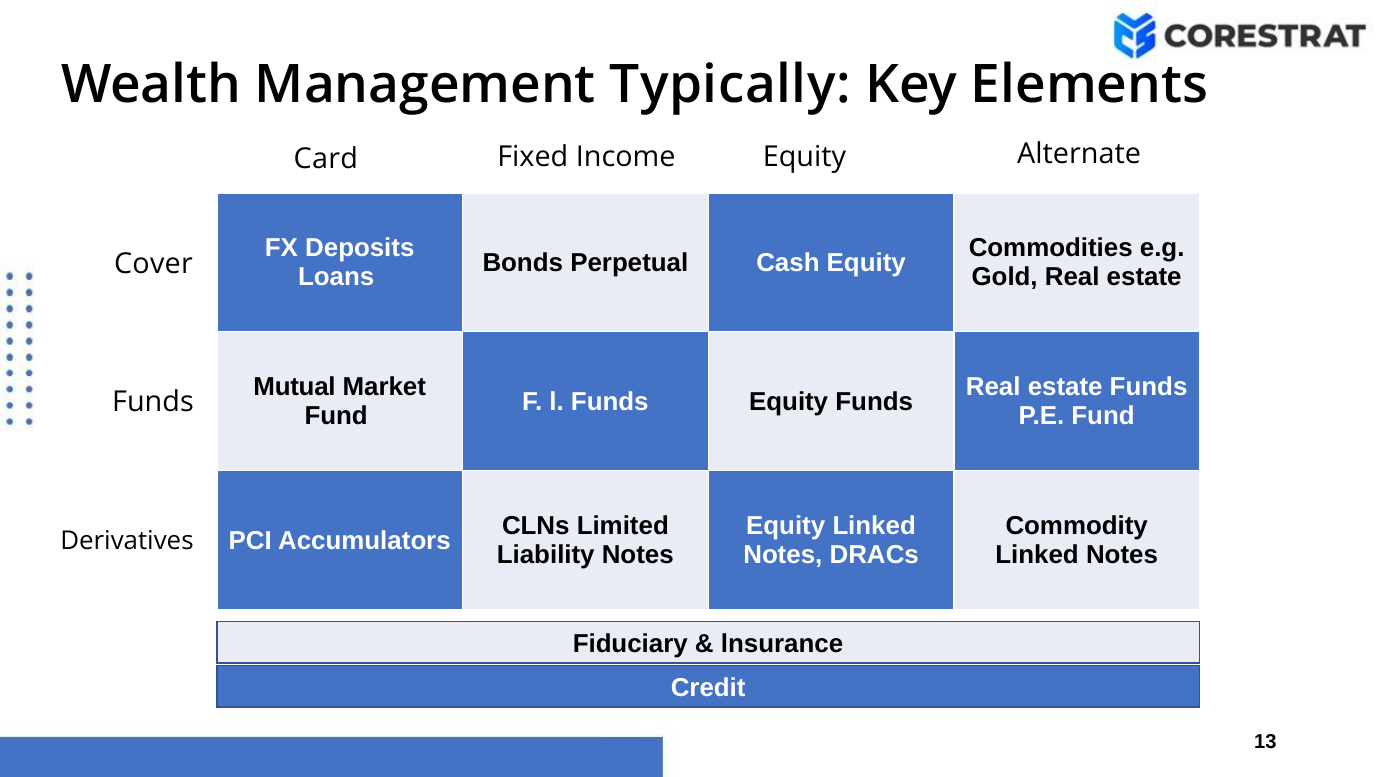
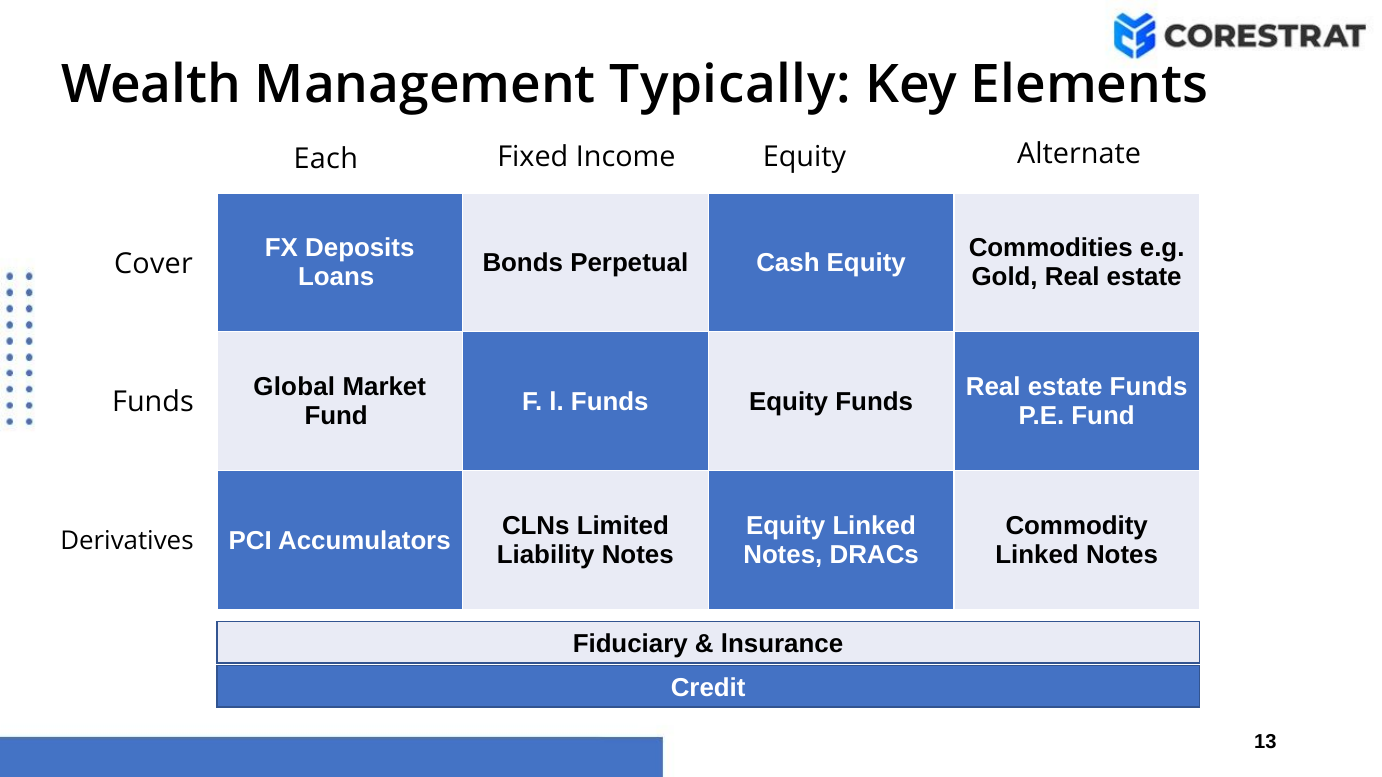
Card: Card -> Each (326, 159)
Mutual: Mutual -> Global (294, 387)
